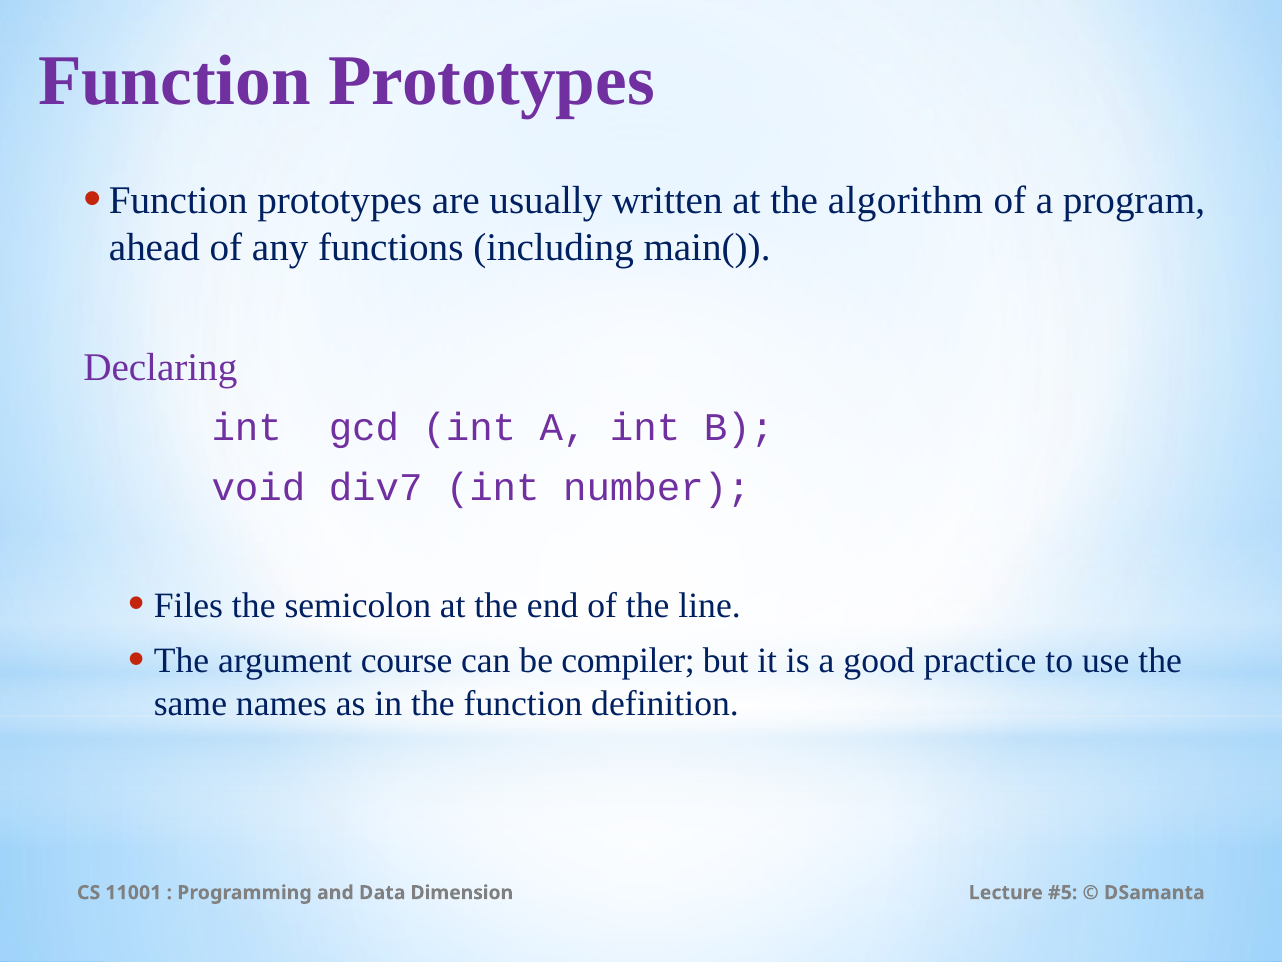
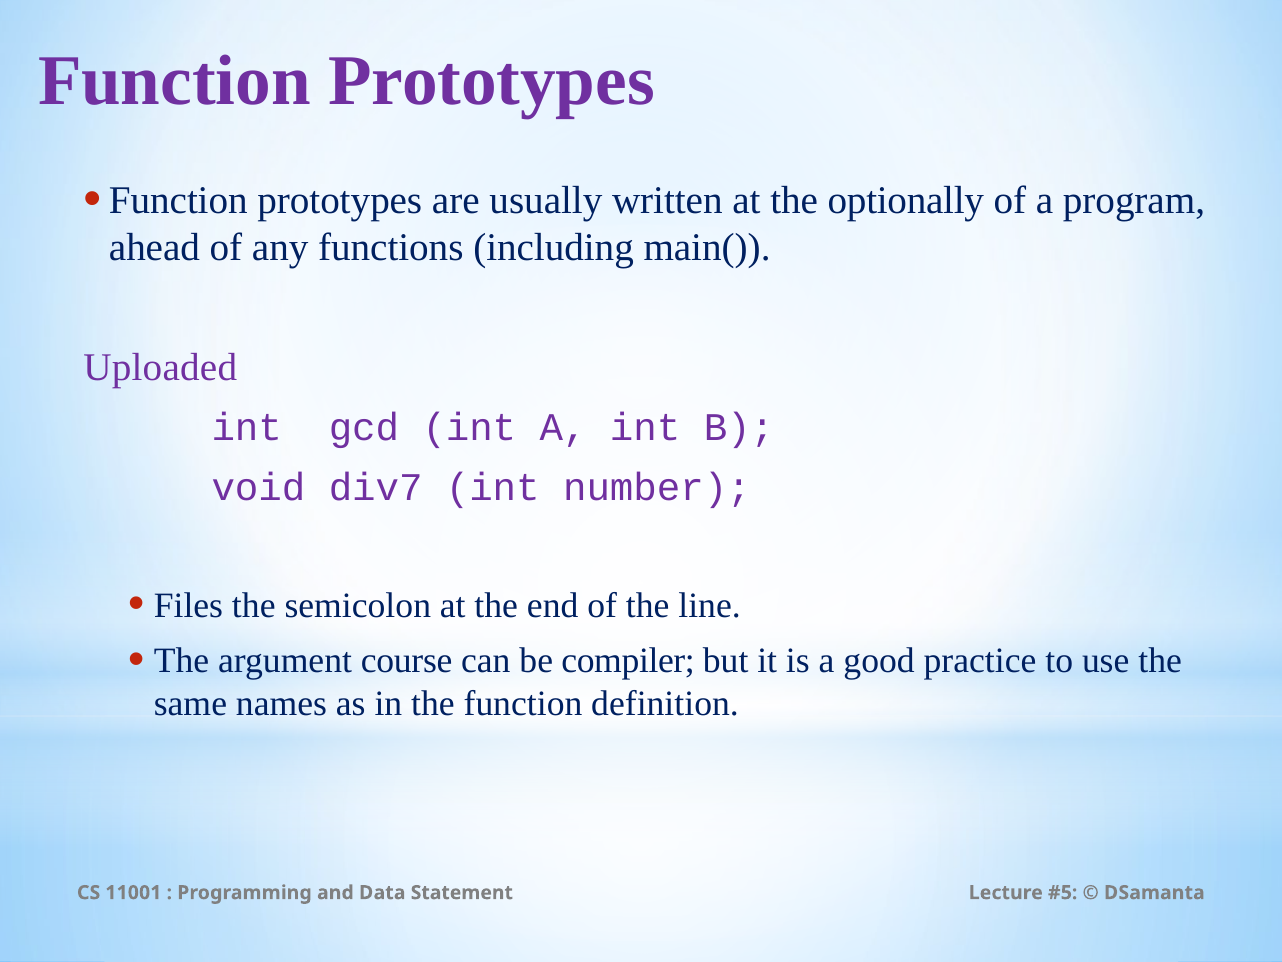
algorithm: algorithm -> optionally (906, 200)
Declaring: Declaring -> Uploaded (160, 368)
Dimension: Dimension -> Statement (462, 892)
